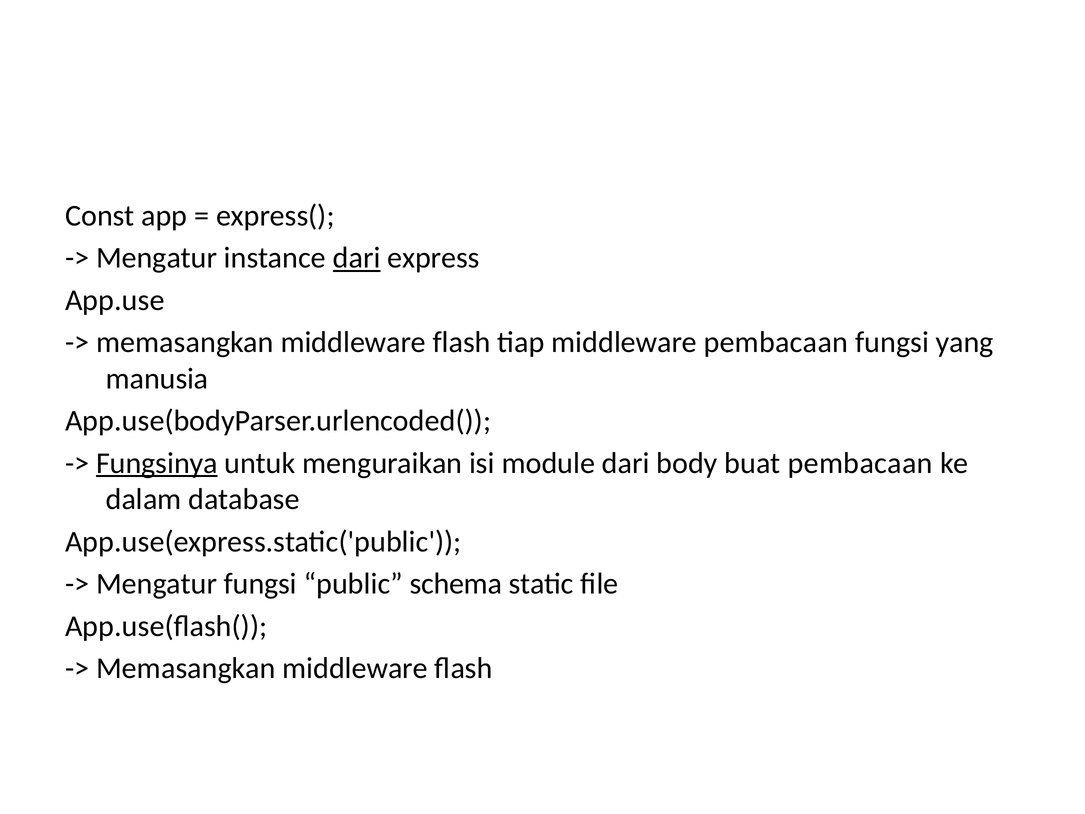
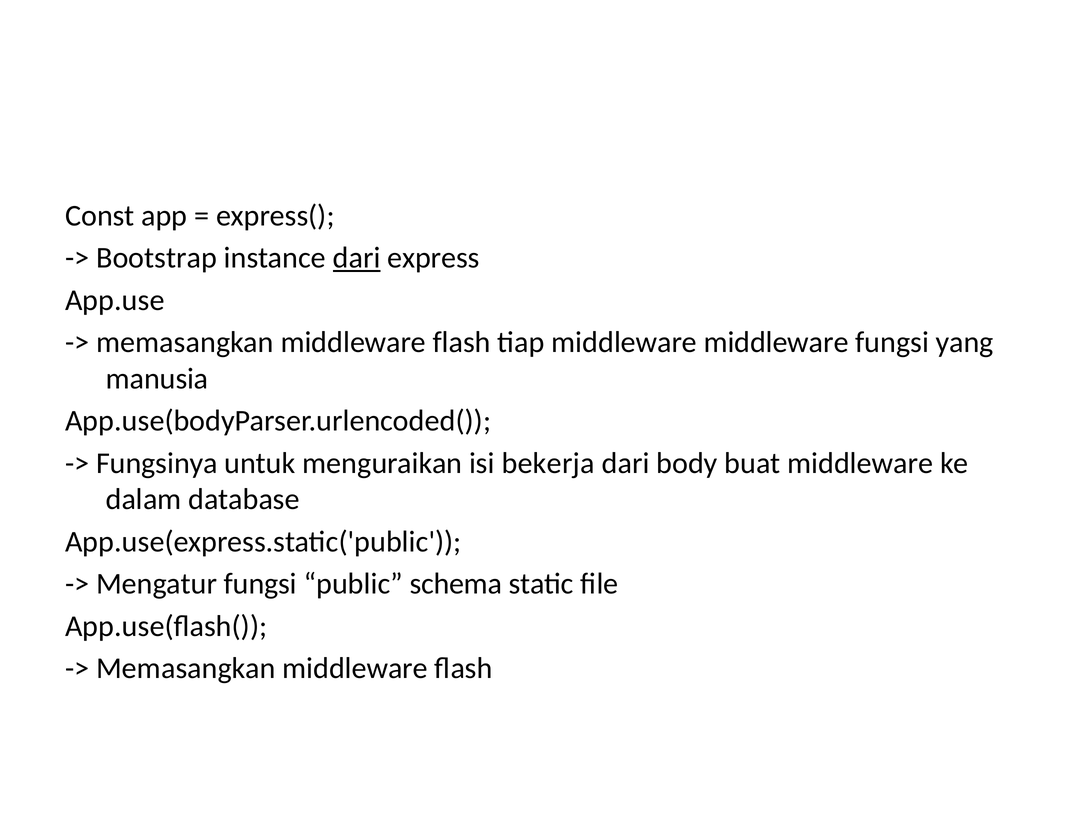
Mengatur: Mengatur -> Bootstrap (157, 258)
middleware pembacaan: pembacaan -> middleware (776, 342)
Fungsinya underline: present -> none (157, 463)
module: module -> bekerja (548, 463)
buat pembacaan: pembacaan -> middleware (860, 463)
